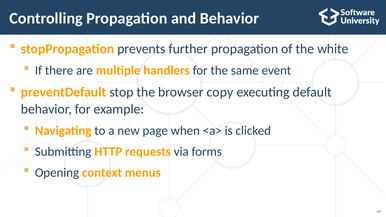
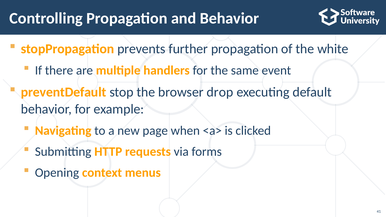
copy: copy -> drop (220, 92)
